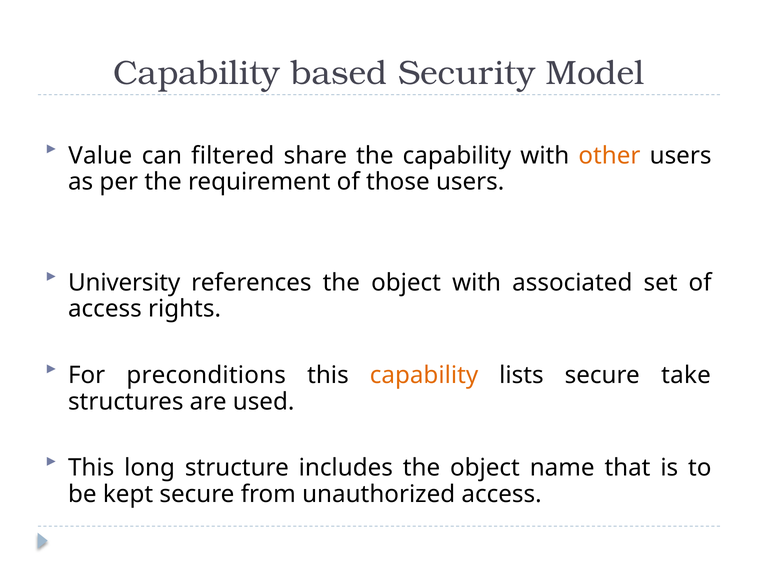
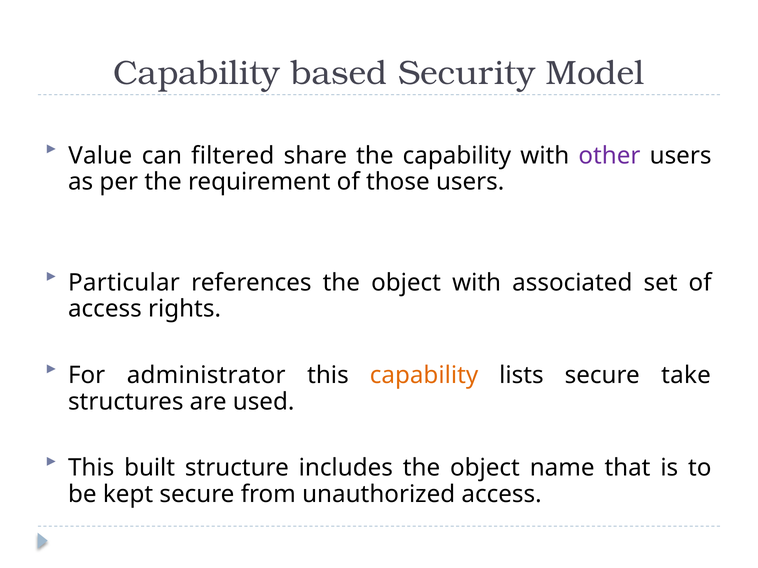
other colour: orange -> purple (609, 156)
University: University -> Particular (124, 283)
preconditions: preconditions -> administrator (206, 376)
long: long -> built (150, 468)
